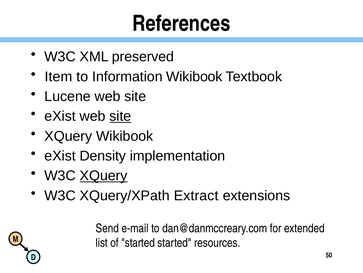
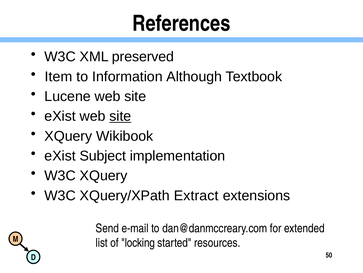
Information Wikibook: Wikibook -> Although (194, 76)
Density: Density -> Subject (103, 156)
XQuery underline: present -> none (104, 175)
of started: started -> locking (138, 242)
